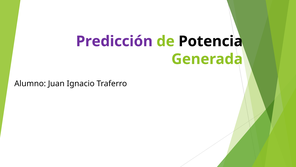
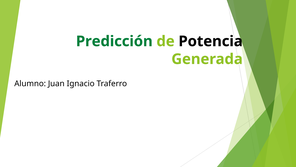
Predicción colour: purple -> green (114, 41)
